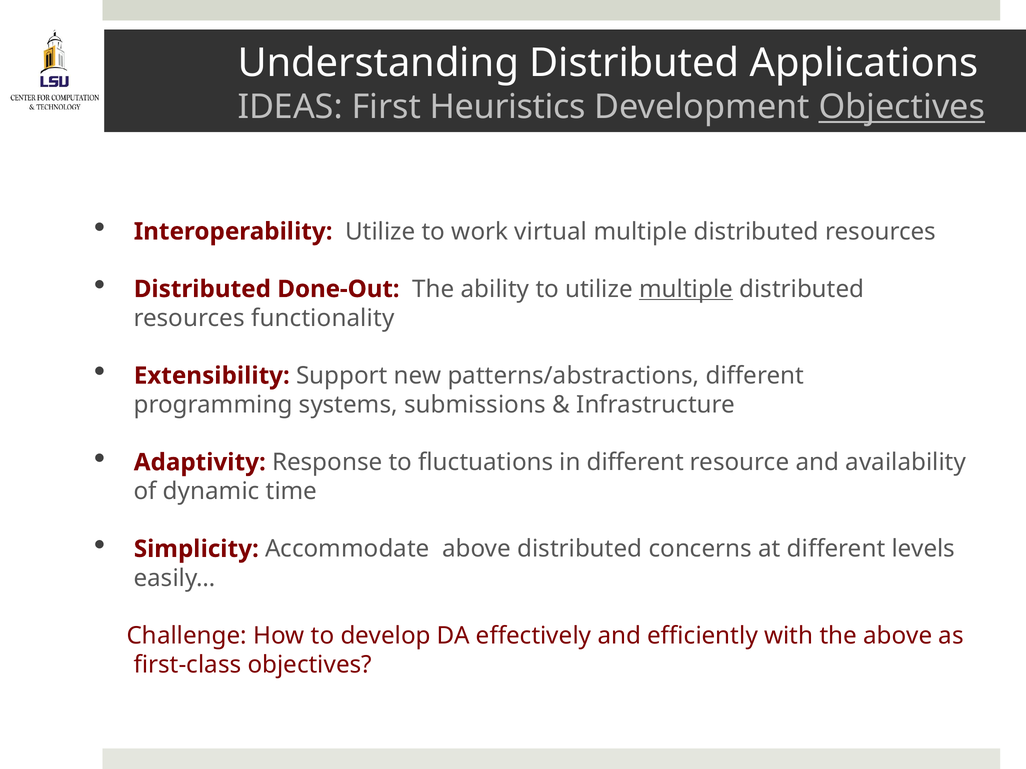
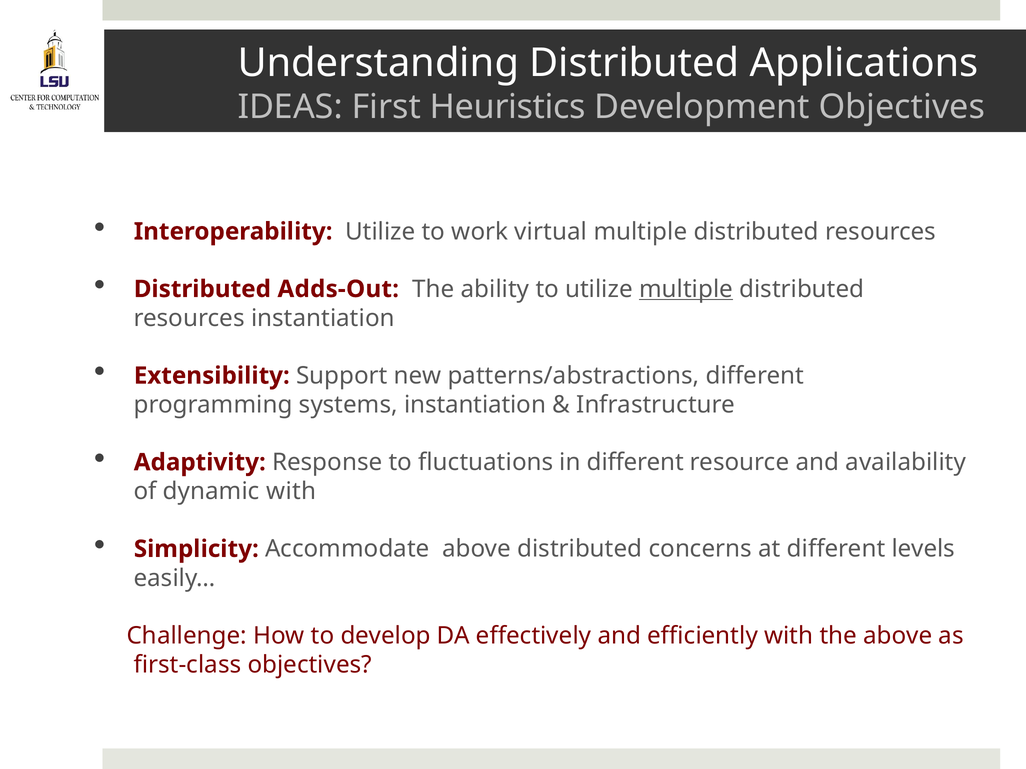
Objectives underline: present -> none (902, 107)
Done-Out: Done-Out -> Adds-Out (338, 289)
resources functionality: functionality -> instantiation (323, 318)
systems submissions: submissions -> instantiation (475, 405)
dynamic time: time -> with (291, 492)
